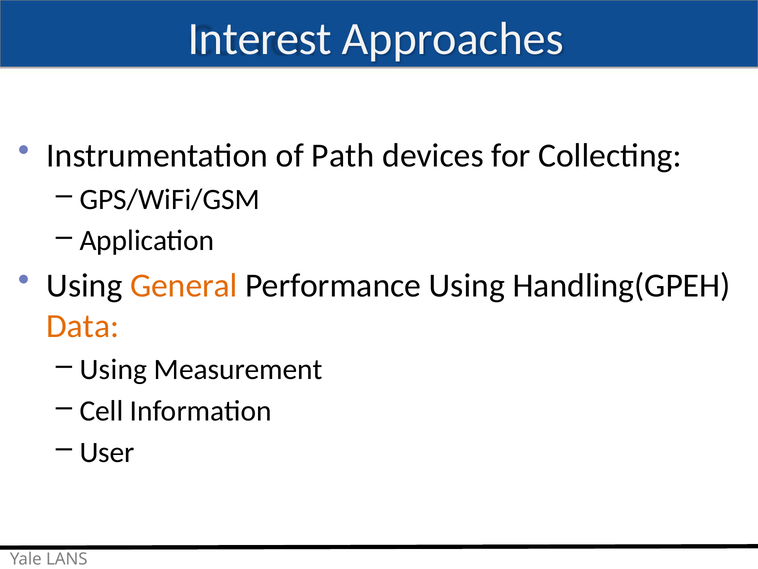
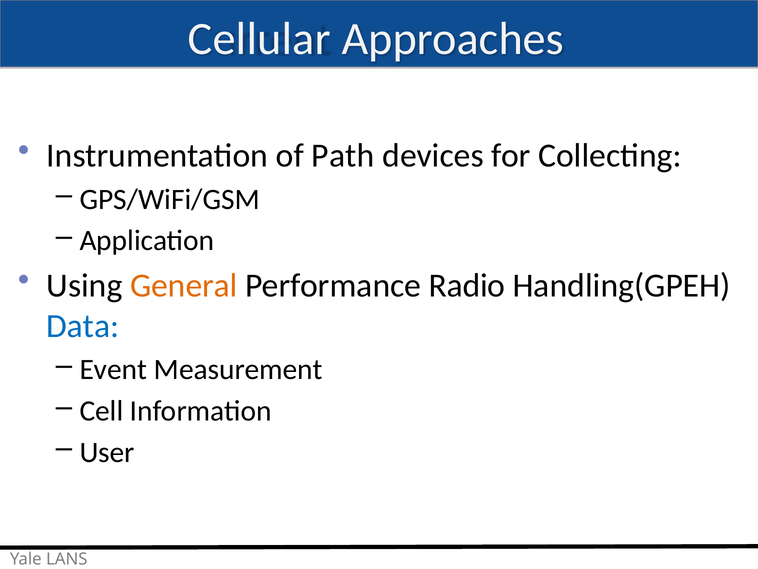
Interest: Interest -> Cellular (259, 39)
Performance Using: Using -> Radio (467, 285)
Data colour: orange -> blue (83, 326)
Using: Using -> Event (113, 369)
